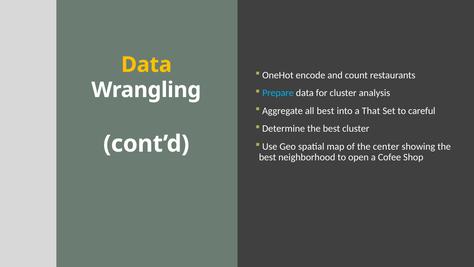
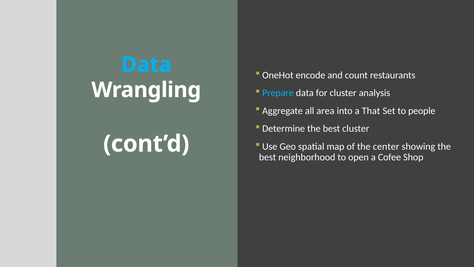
Data colour: yellow -> light blue (146, 65)
all best: best -> area (325, 111)
careful: careful -> people (422, 111)
